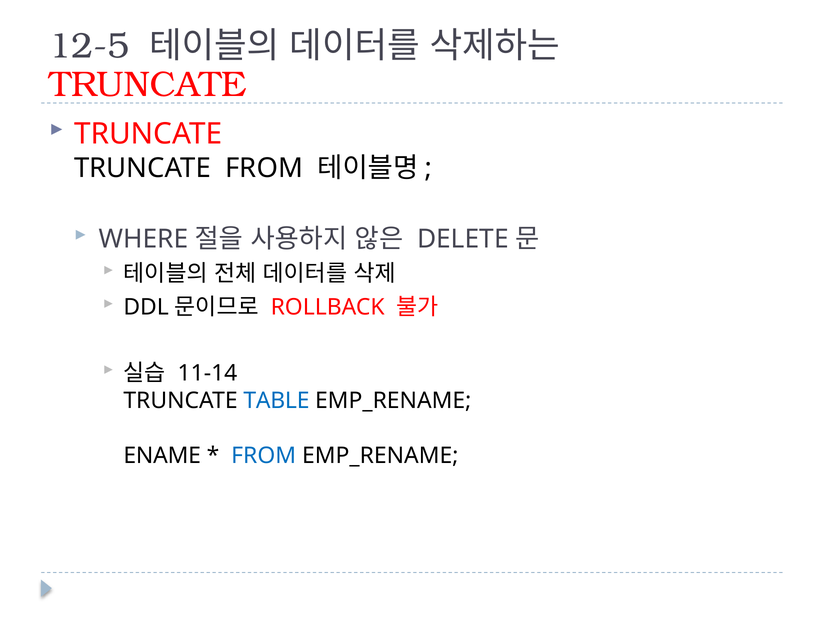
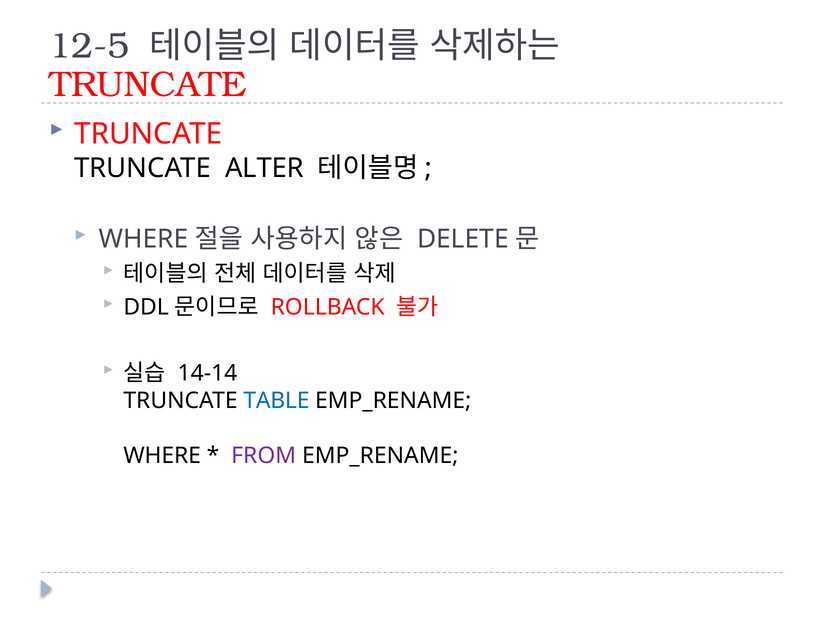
TRUNCATE FROM: FROM -> ALTER (264, 168)
11-14: 11-14 -> 14-14 (207, 373)
ENAME: ENAME -> WHERE (162, 456)
FROM colour: blue -> purple (264, 456)
